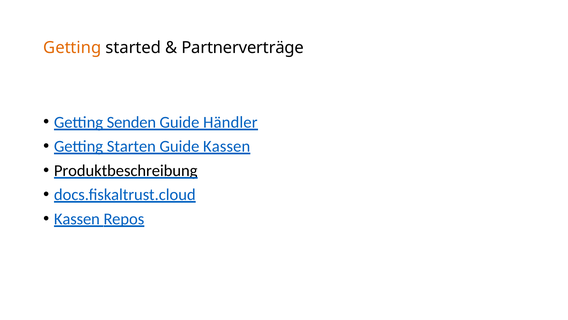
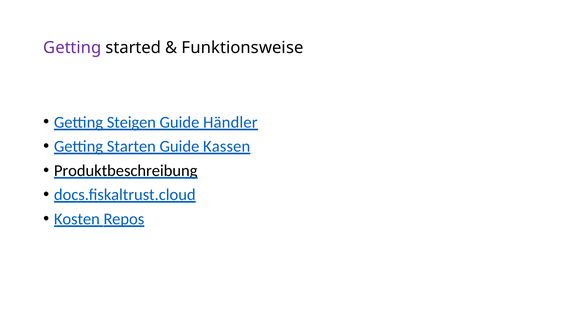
Getting colour: orange -> purple (72, 48)
Partnerverträge: Partnerverträge -> Funktionsweise (243, 48)
Senden: Senden -> Steigen (131, 122)
Kassen: Kassen -> Kosten (77, 219)
